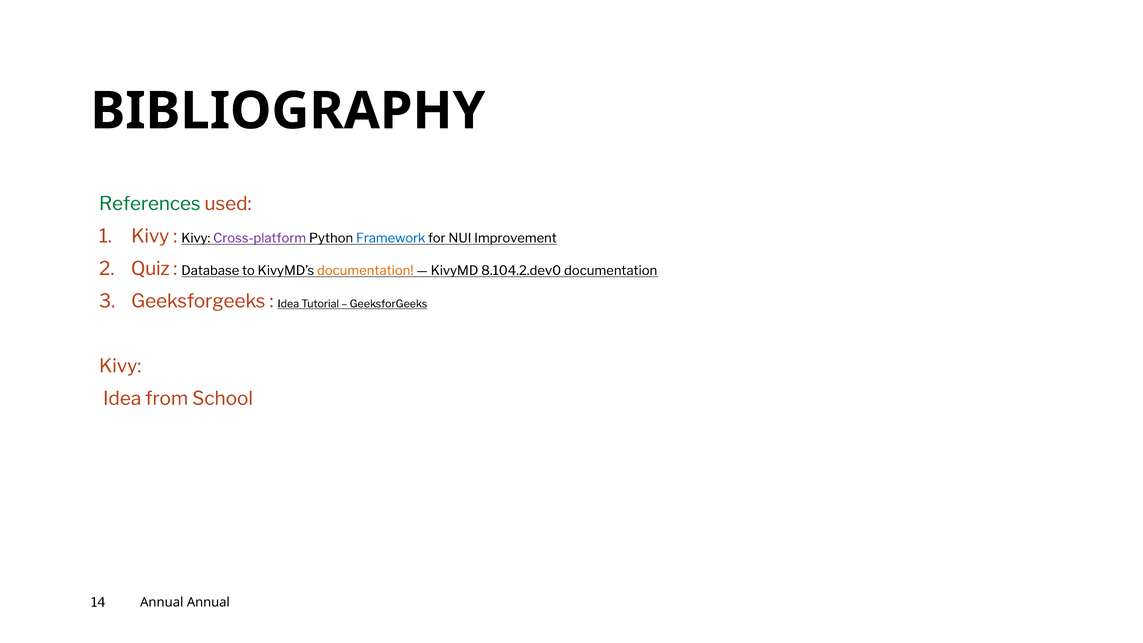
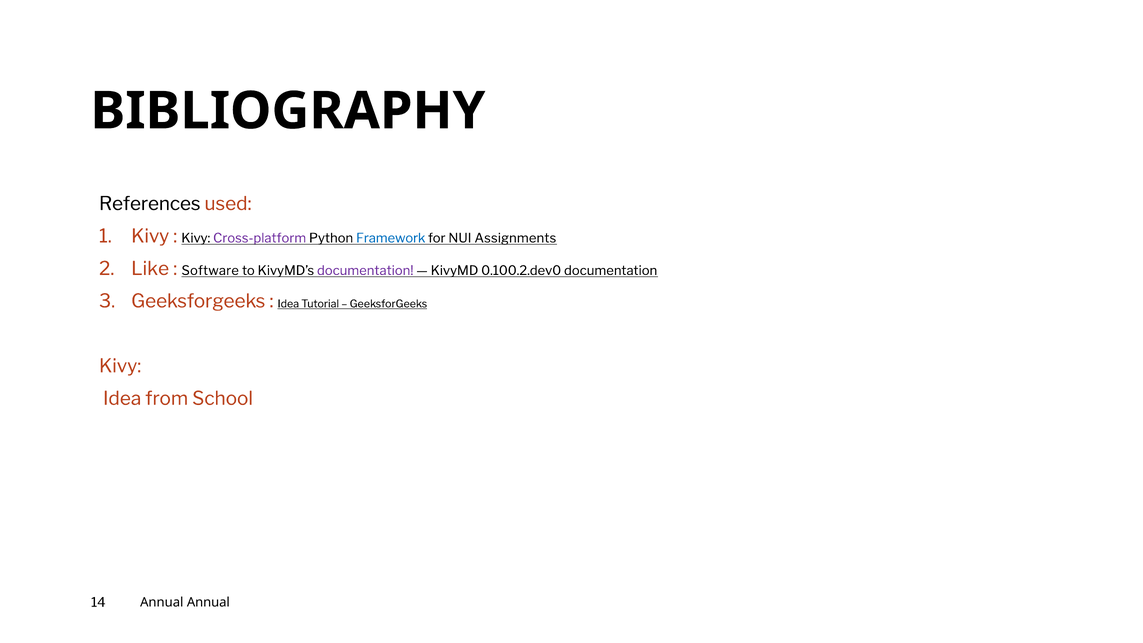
References colour: green -> black (150, 204)
Improvement: Improvement -> Assignments (515, 238)
Quiz: Quiz -> Like (150, 269)
Database: Database -> Software (210, 271)
documentation colour: orange -> purple (365, 271)
8.104.2.dev0: 8.104.2.dev0 -> 0.100.2.dev0 (521, 271)
